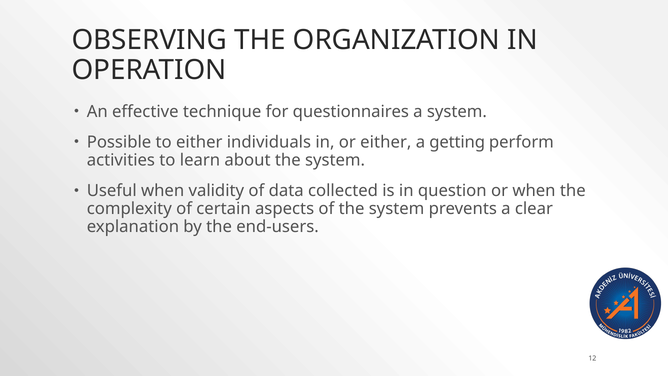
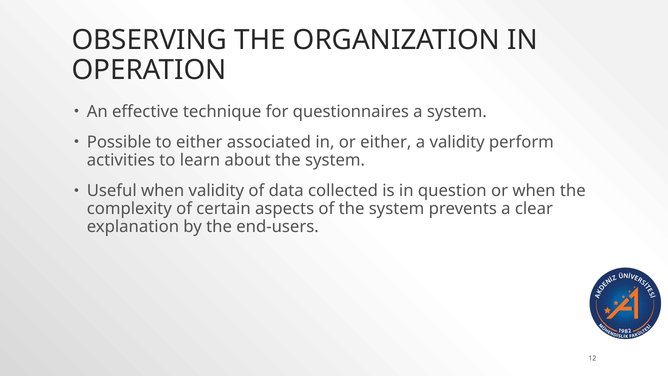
individuals: individuals -> associated (269, 142)
a getting: getting -> validity (457, 142)
